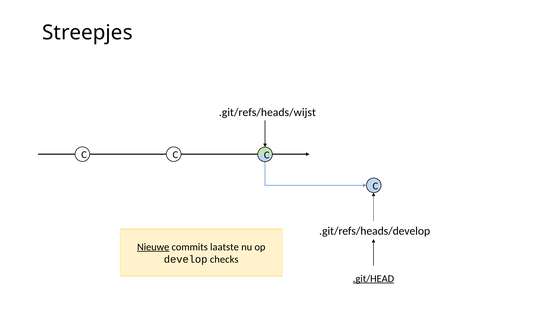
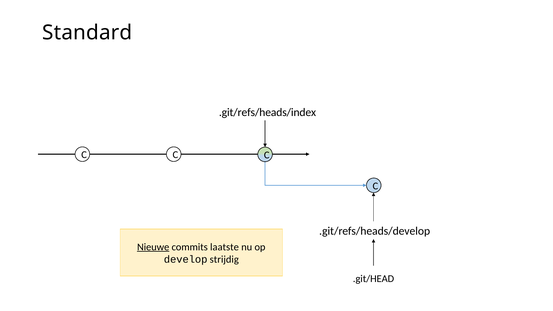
Streepjes: Streepjes -> Standard (87, 33)
.git/refs/heads/wijst: .git/refs/heads/wijst -> .git/refs/heads/index (267, 112)
checks: checks -> strijdig (224, 259)
.git/HEAD underline: present -> none (373, 279)
